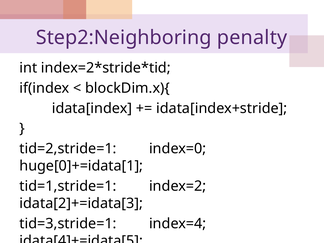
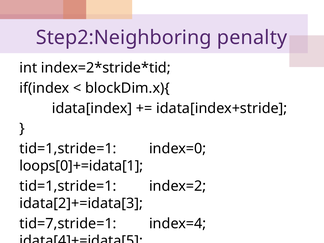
tid=2,stride=1: tid=2,stride=1 -> tid=1,stride=1 (68, 149)
huge[0]+=idata[1: huge[0]+=idata[1 -> loops[0]+=idata[1 (81, 166)
tid=3,stride=1: tid=3,stride=1 -> tid=7,stride=1 (68, 224)
